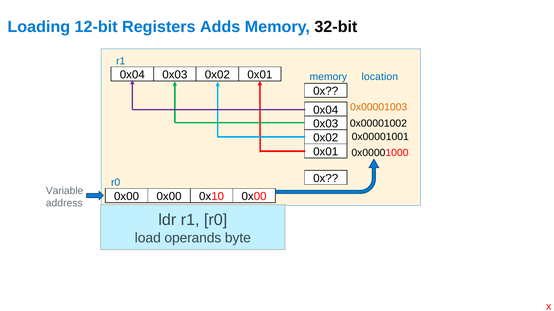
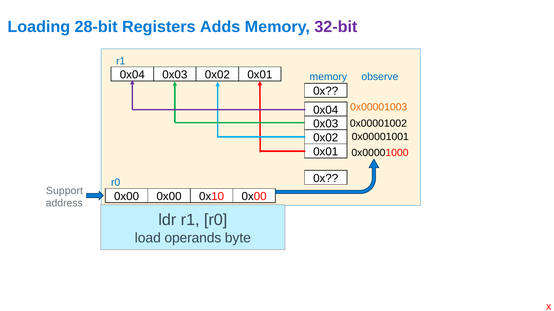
12-bit: 12-bit -> 28-bit (96, 27)
32-bit colour: black -> purple (336, 27)
location: location -> observe (380, 77)
Variable: Variable -> Support (64, 191)
